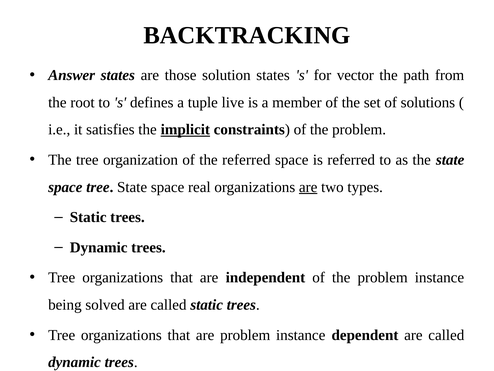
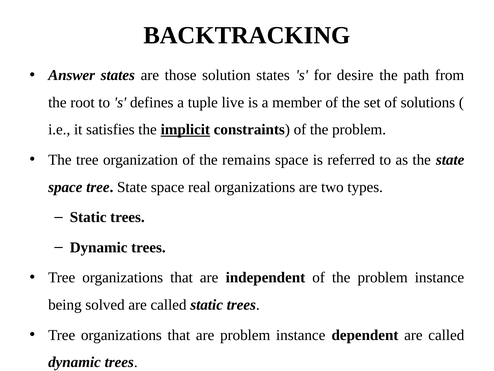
vector: vector -> desire (355, 75)
the referred: referred -> remains (246, 160)
are underline: present -> none (308, 187)
